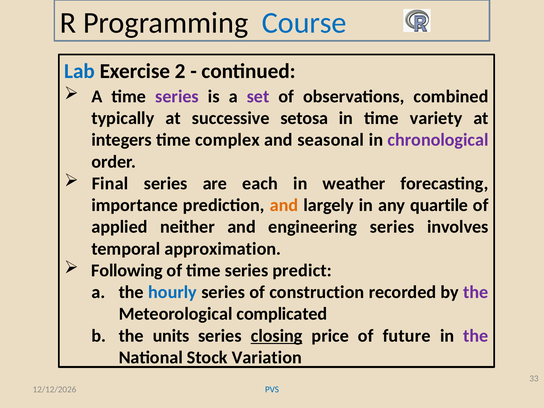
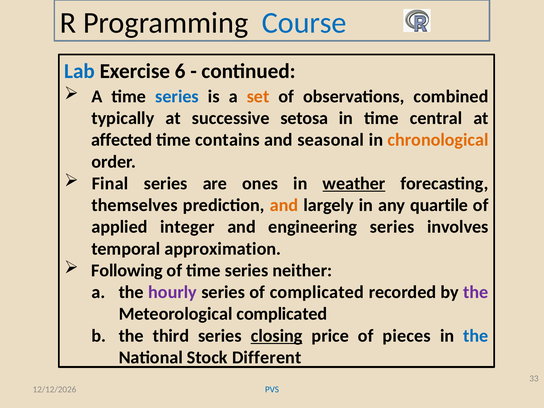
2: 2 -> 6 (180, 71)
series colour: purple -> blue (177, 96)
set colour: purple -> orange (258, 96)
variety: variety -> central (436, 118)
integers: integers -> affected (122, 140)
complex: complex -> contains (227, 140)
chronological colour: purple -> orange (438, 140)
each: each -> ones (260, 183)
weather underline: none -> present (354, 183)
importance: importance -> themselves (135, 205)
neither: neither -> integer (187, 227)
predict: predict -> neither (302, 270)
hourly colour: blue -> purple (173, 292)
of construction: construction -> complicated (317, 292)
units: units -> third (171, 336)
future: future -> pieces (407, 336)
the colour: purple -> blue (476, 336)
Variation: Variation -> Different (267, 358)
